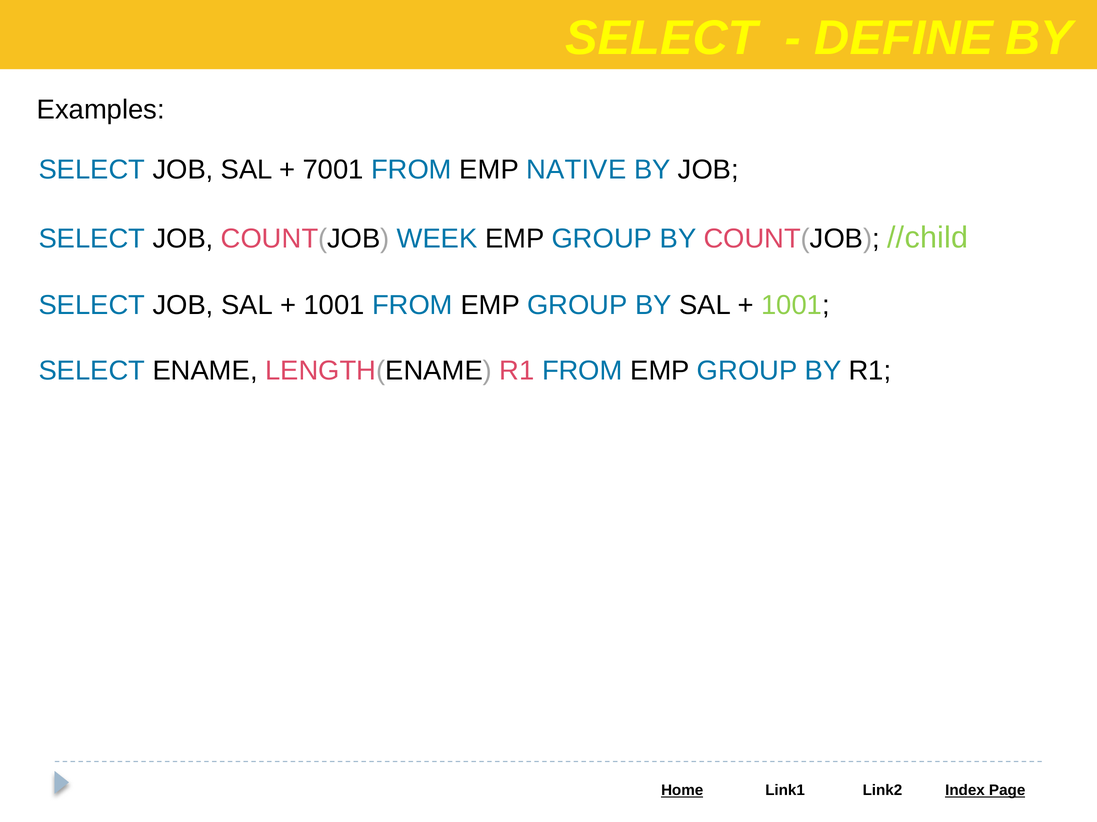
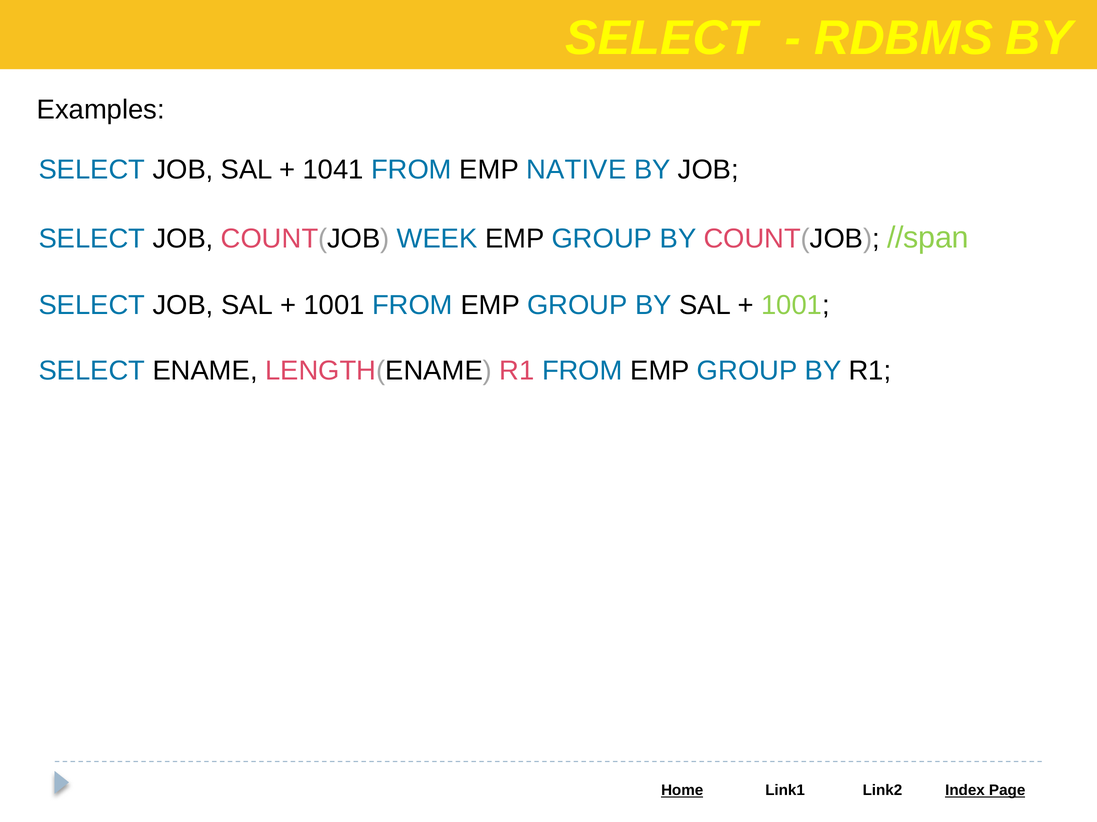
DEFINE: DEFINE -> RDBMS (904, 38)
7001: 7001 -> 1041 (333, 170)
//child: //child -> //span (928, 238)
